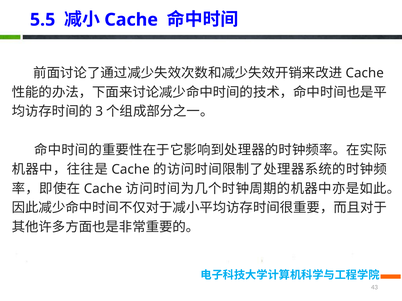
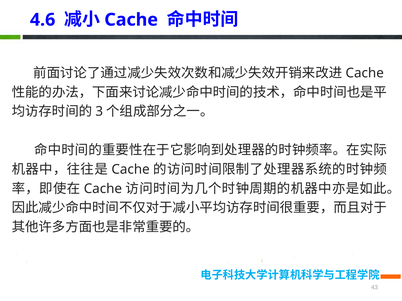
5.5: 5.5 -> 4.6 (43, 20)
